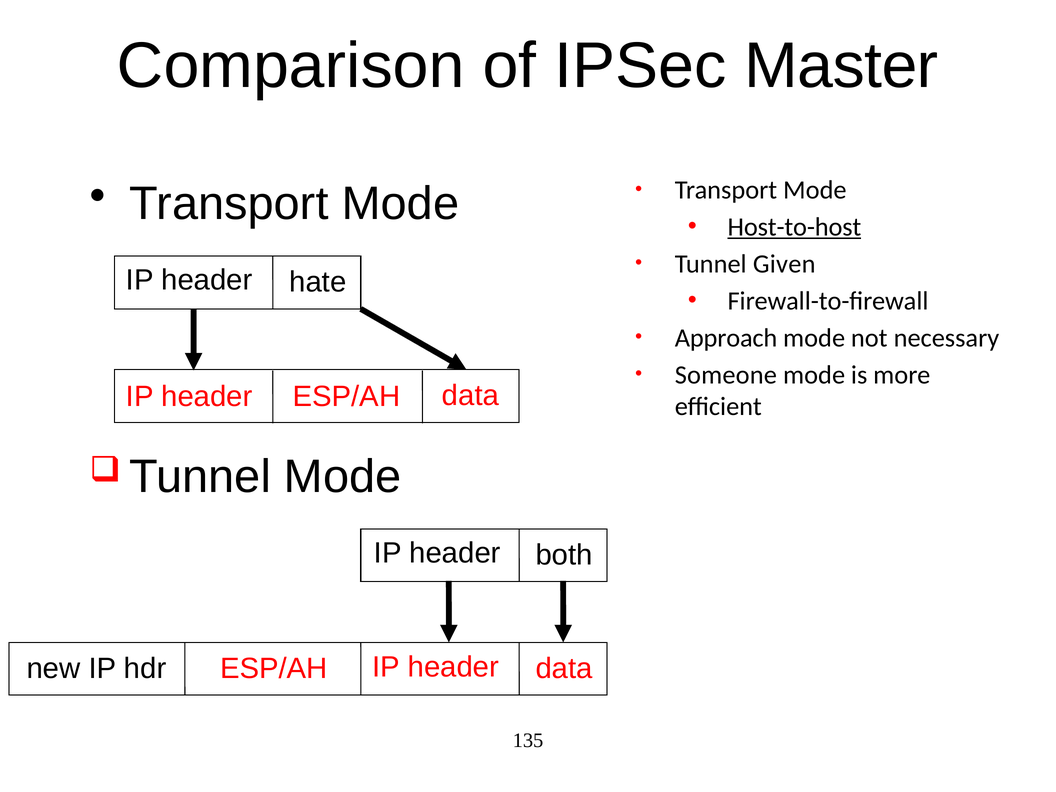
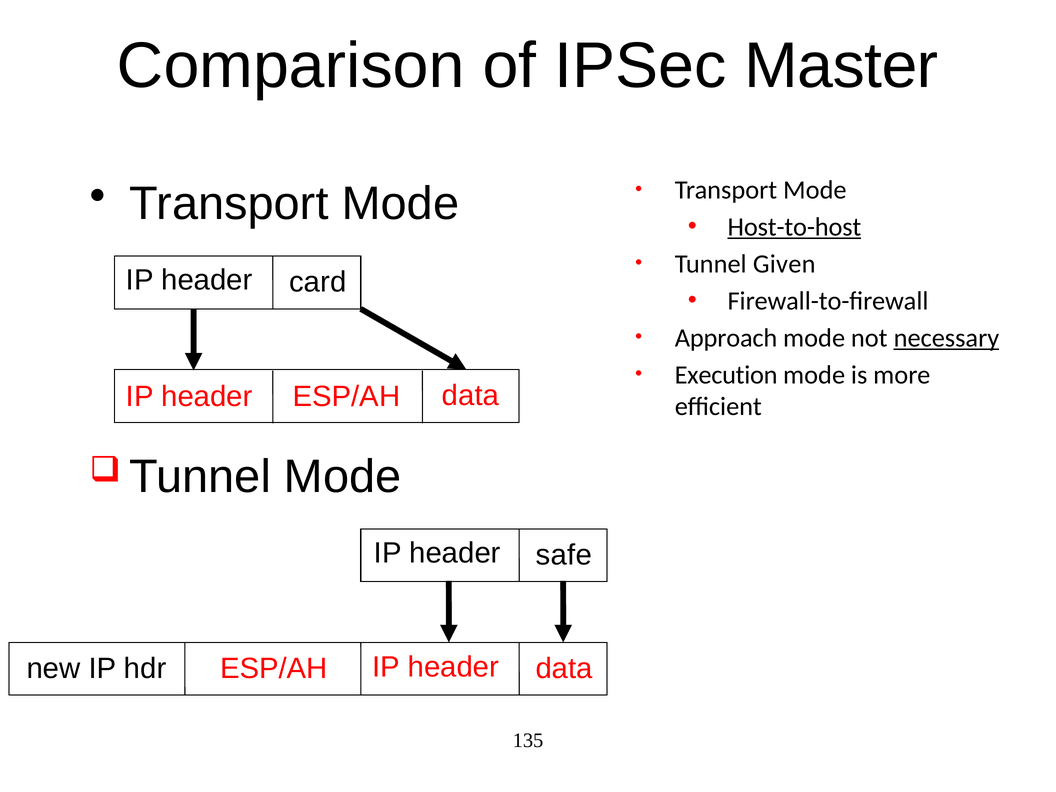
hate: hate -> card (318, 282)
necessary underline: none -> present (946, 338)
Someone: Someone -> Execution (726, 375)
both: both -> safe (564, 555)
